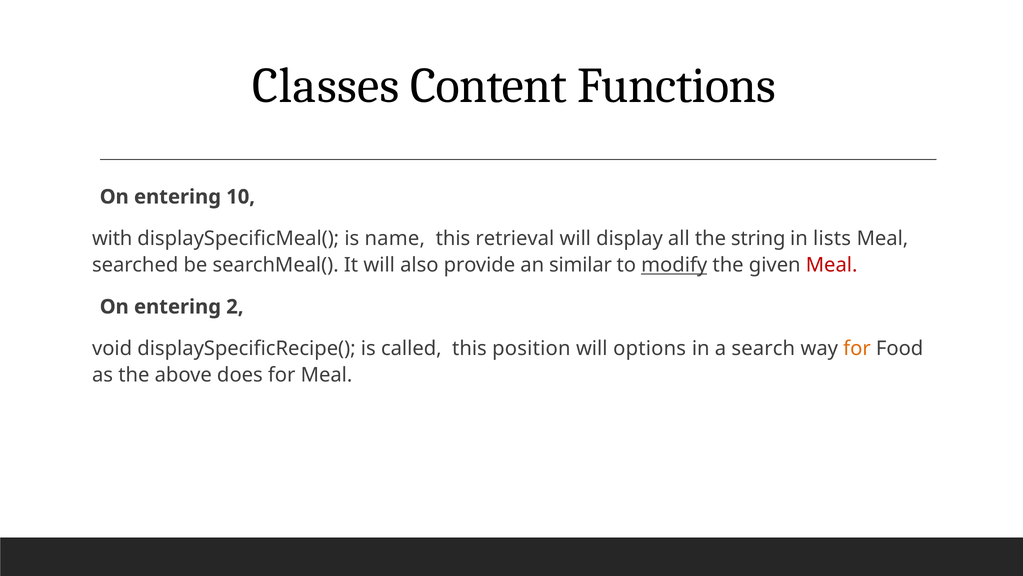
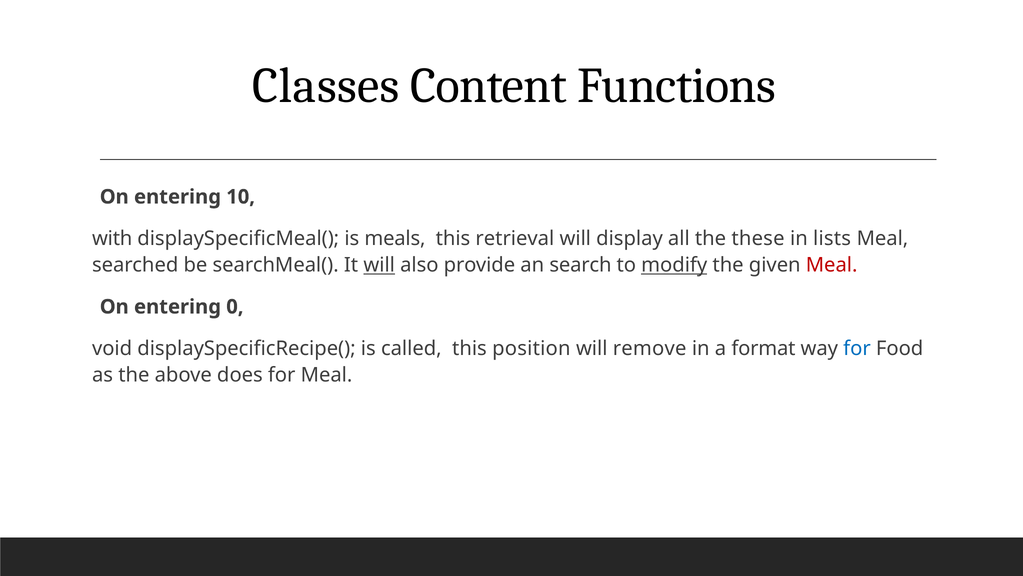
name: name -> meals (395, 238)
string: string -> these (758, 238)
will underline: none -> present (379, 265)
similar: similar -> search (580, 265)
2: 2 -> 0 (235, 307)
options: options -> remove (650, 348)
search: search -> format (763, 348)
for colour: orange -> blue (857, 348)
